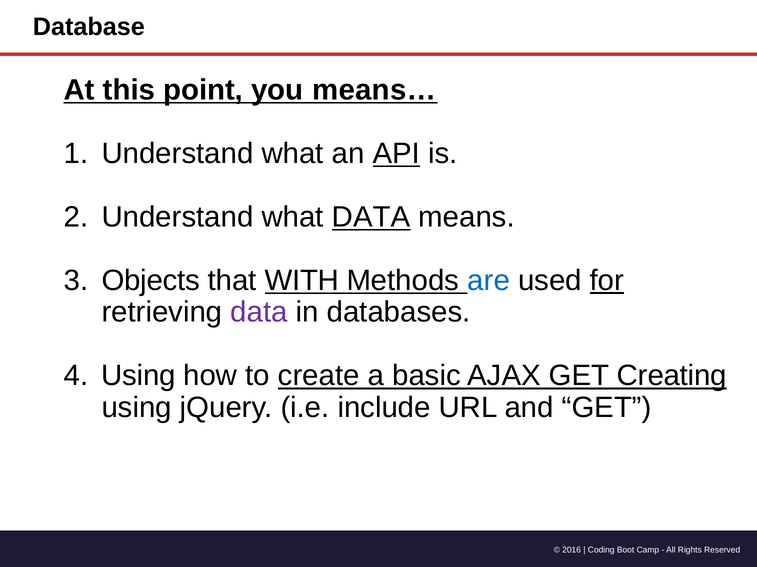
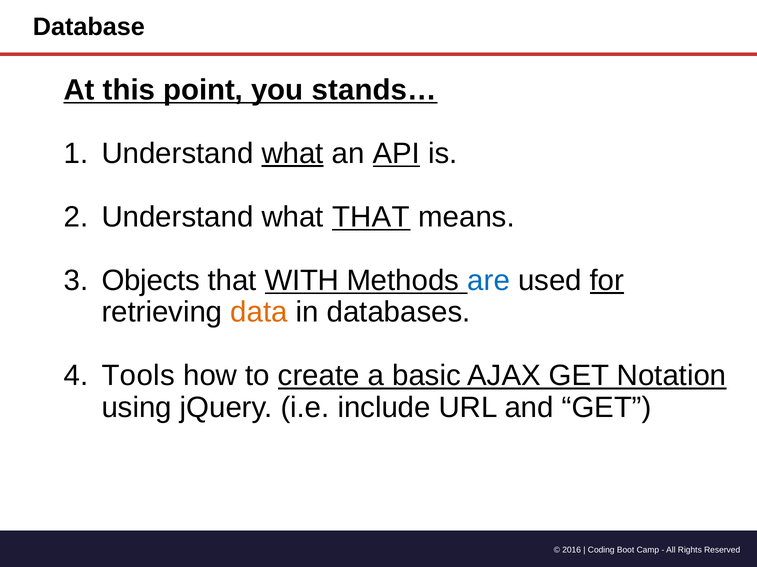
means…: means… -> stands… (374, 90)
what underline: none -> present (293, 154)
what DATA: DATA -> THAT (371, 217)
data colour: purple -> orange (259, 313)
Using: Using -> Tools (138, 376)
Creating: Creating -> Notation (672, 376)
